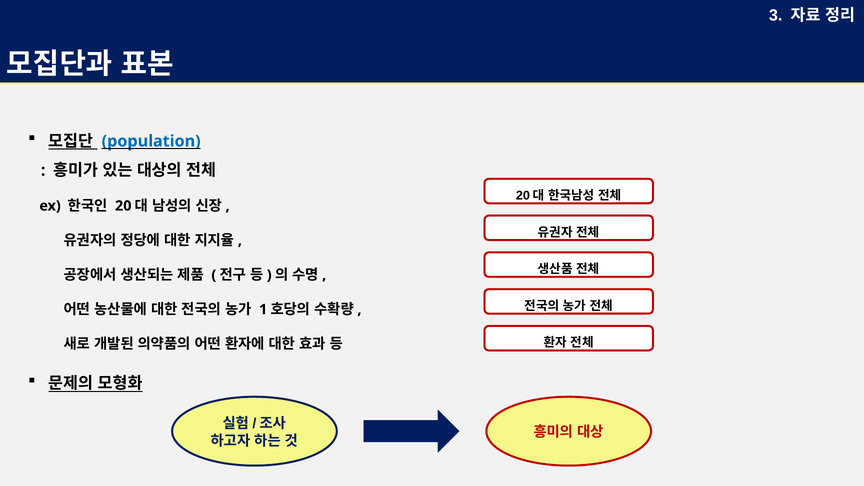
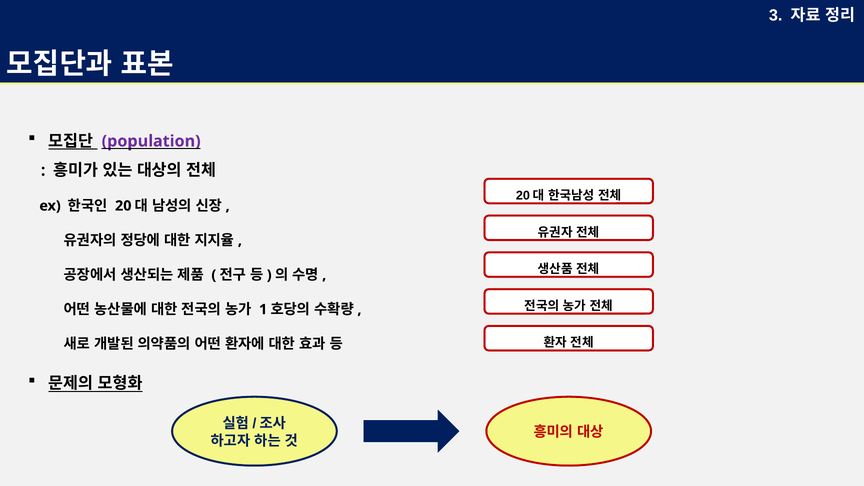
population colour: blue -> purple (151, 141)
